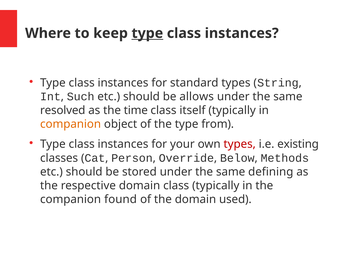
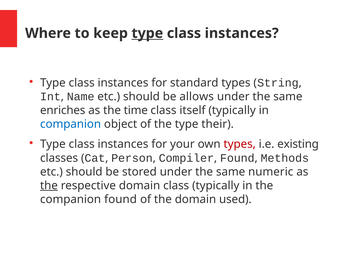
Such: Such -> Name (81, 97)
resolved: resolved -> enriches (63, 110)
companion colour: orange -> blue (71, 124)
from: from -> their (218, 124)
Override: Override -> Compiler (186, 158)
Below: Below -> Found (237, 158)
defining: defining -> numeric (271, 172)
the underline: none -> present (49, 186)
